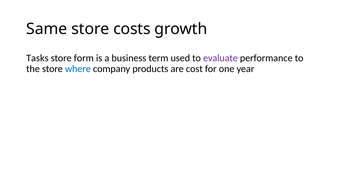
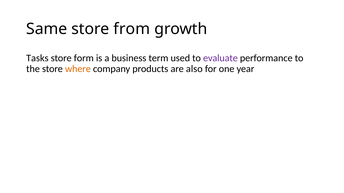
costs: costs -> from (132, 29)
where colour: blue -> orange (78, 69)
cost: cost -> also (194, 69)
